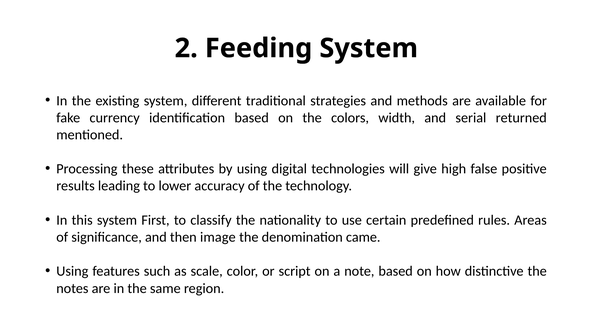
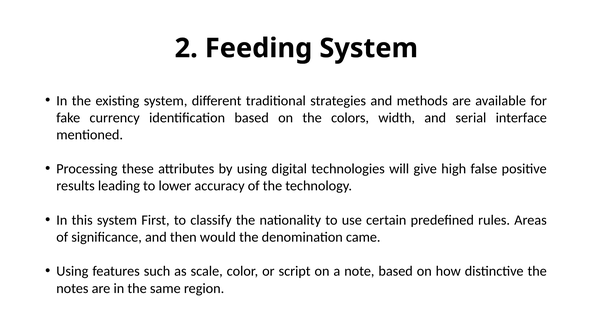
returned: returned -> interface (521, 118)
image: image -> would (218, 237)
